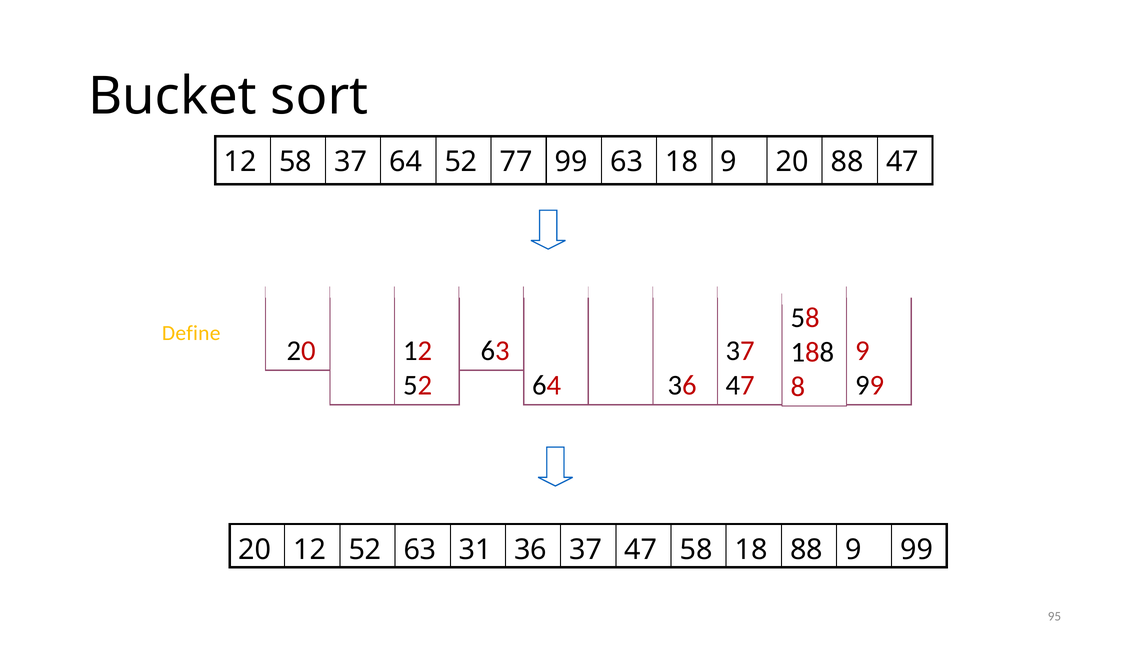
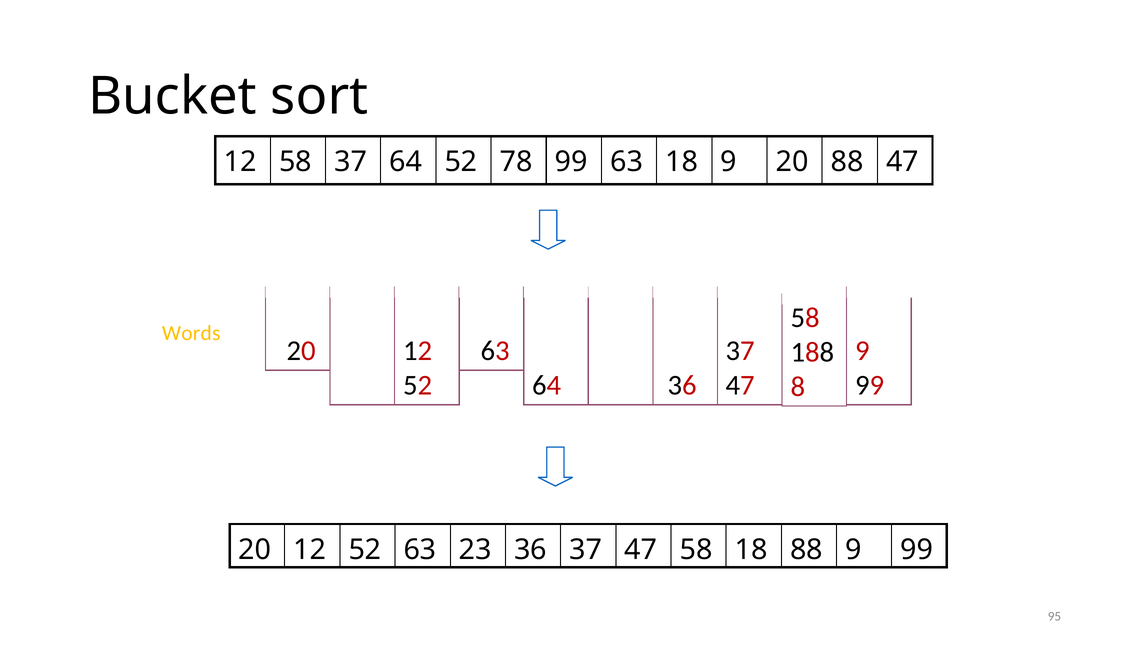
77: 77 -> 78 (516, 162)
Define: Define -> Words (191, 333)
31: 31 -> 23 (475, 549)
